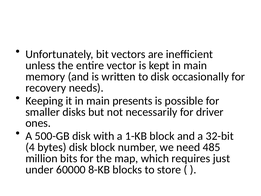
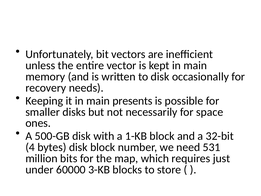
driver: driver -> space (210, 112)
485: 485 -> 531 (212, 147)
8-KB: 8-KB -> 3-KB (99, 169)
